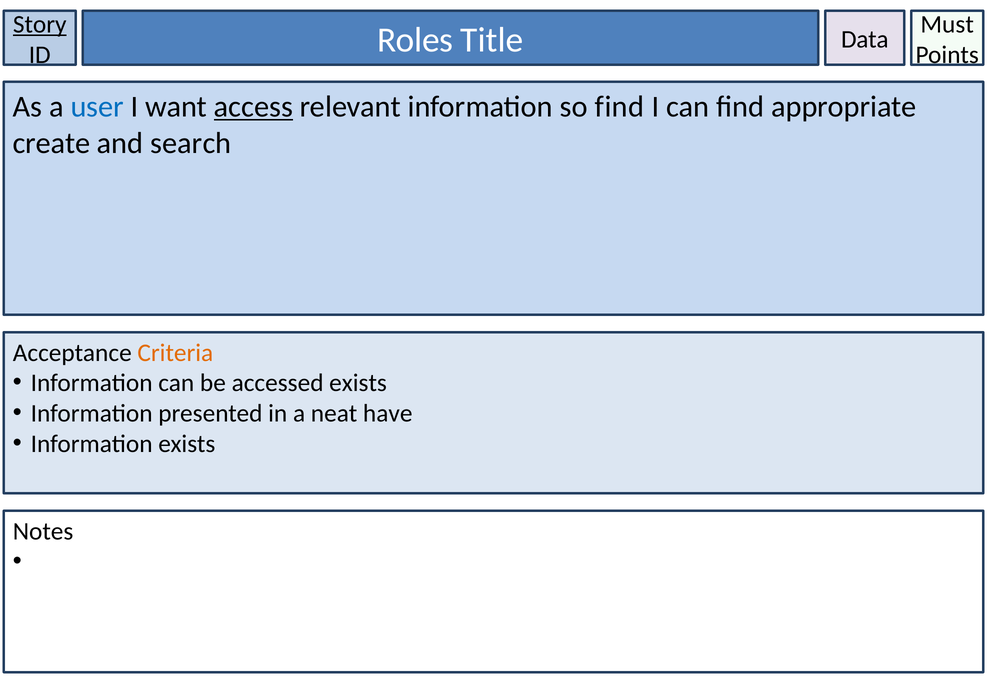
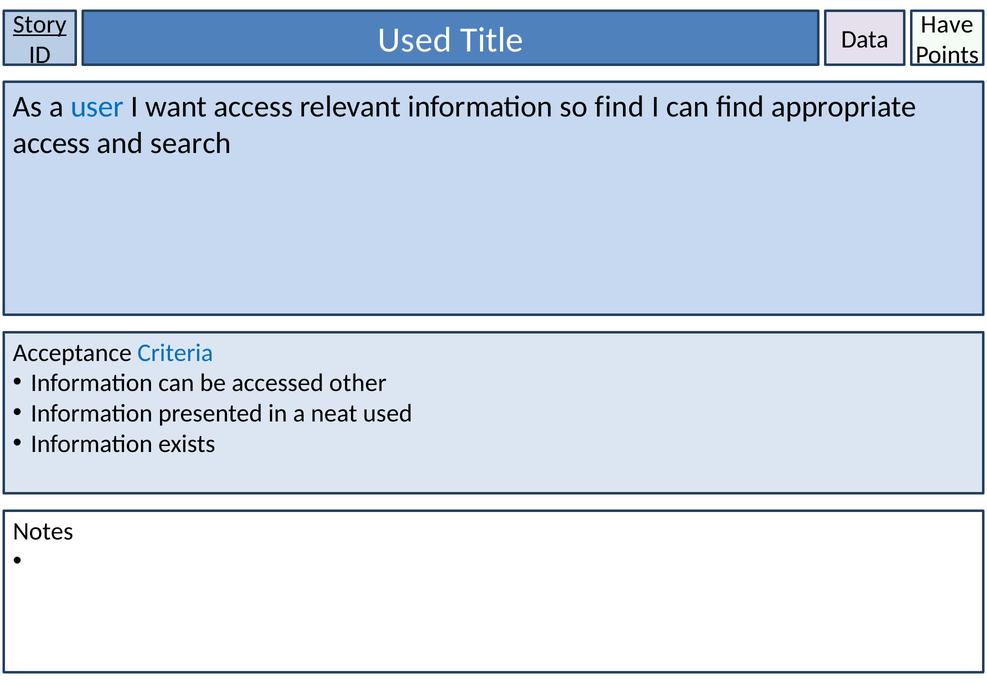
Must: Must -> Have (947, 24)
ID Roles: Roles -> Used (415, 40)
access underline: present -> none (253, 107)
create: create -> access (52, 143)
Criteria colour: orange -> blue (175, 353)
accessed exists: exists -> other (358, 383)
neat have: have -> used (388, 414)
